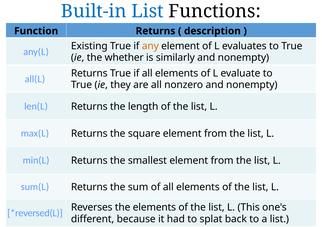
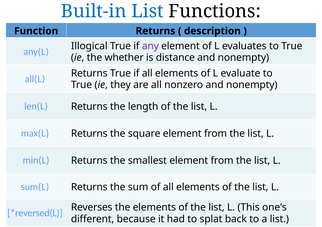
Existing: Existing -> Illogical (89, 46)
any colour: orange -> purple (150, 46)
similarly: similarly -> distance (175, 58)
